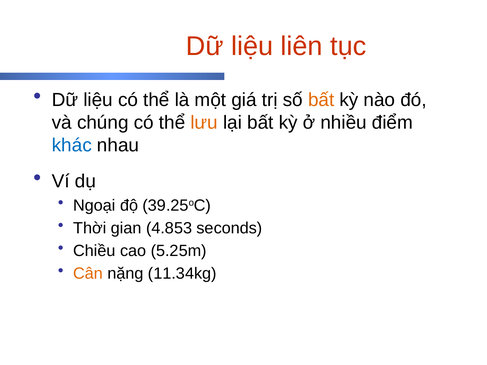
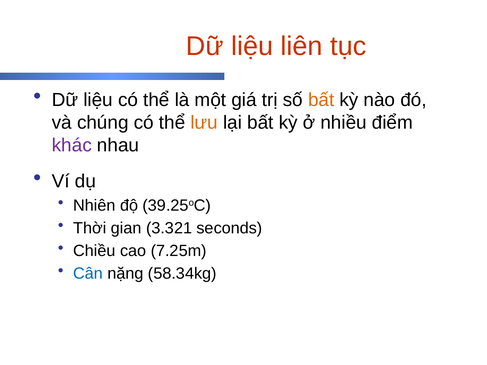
khác colour: blue -> purple (72, 145)
Ngoại: Ngoại -> Nhiên (94, 206)
4.853: 4.853 -> 3.321 (169, 228)
5.25m: 5.25m -> 7.25m (179, 251)
Cân colour: orange -> blue (88, 274)
11.34kg: 11.34kg -> 58.34kg (182, 274)
